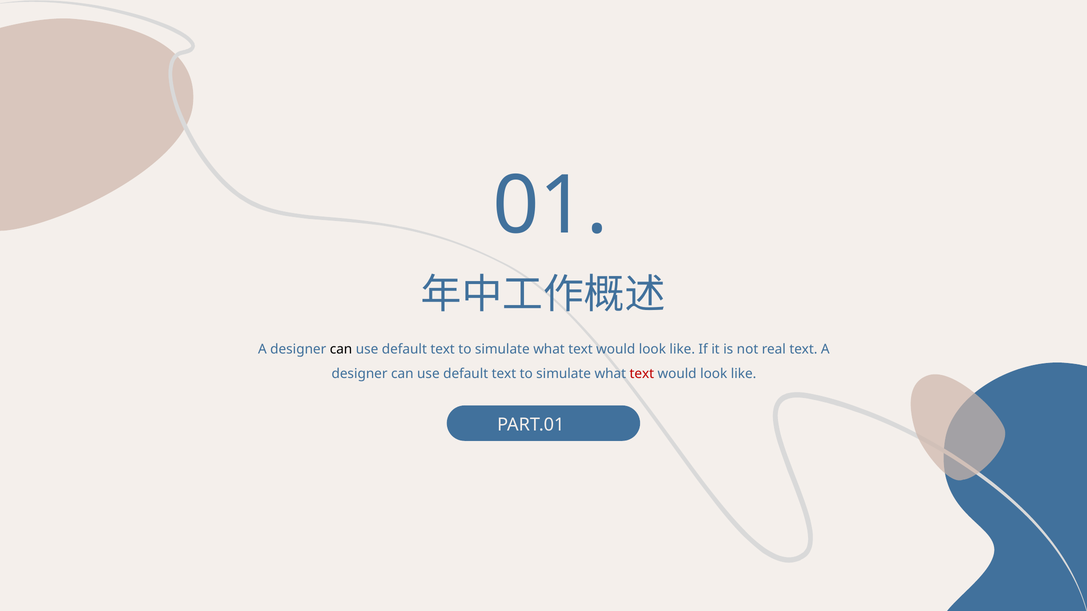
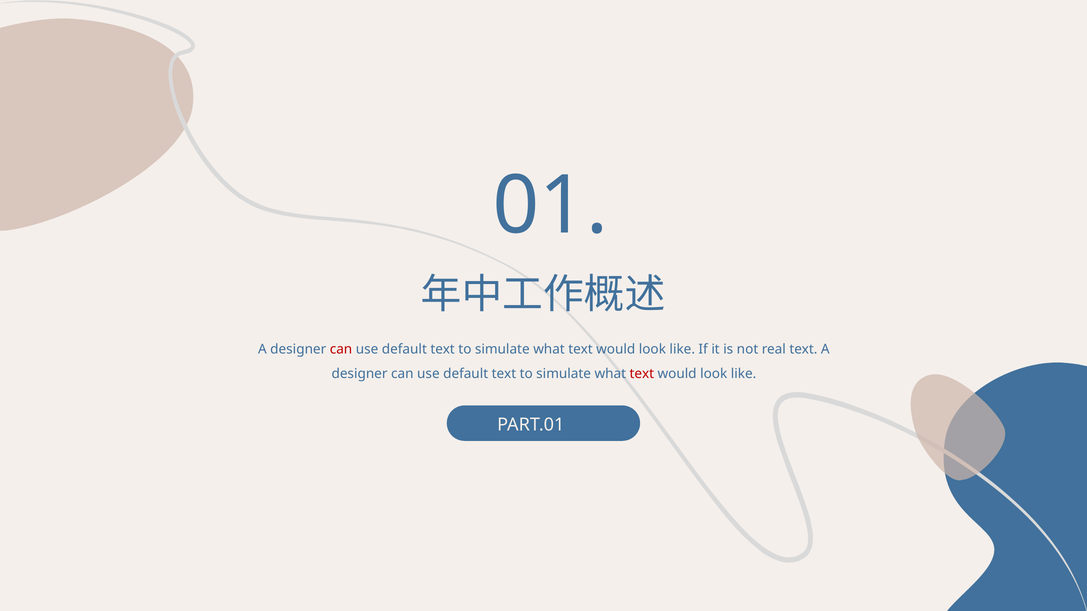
can colour: black -> red (341, 350)
